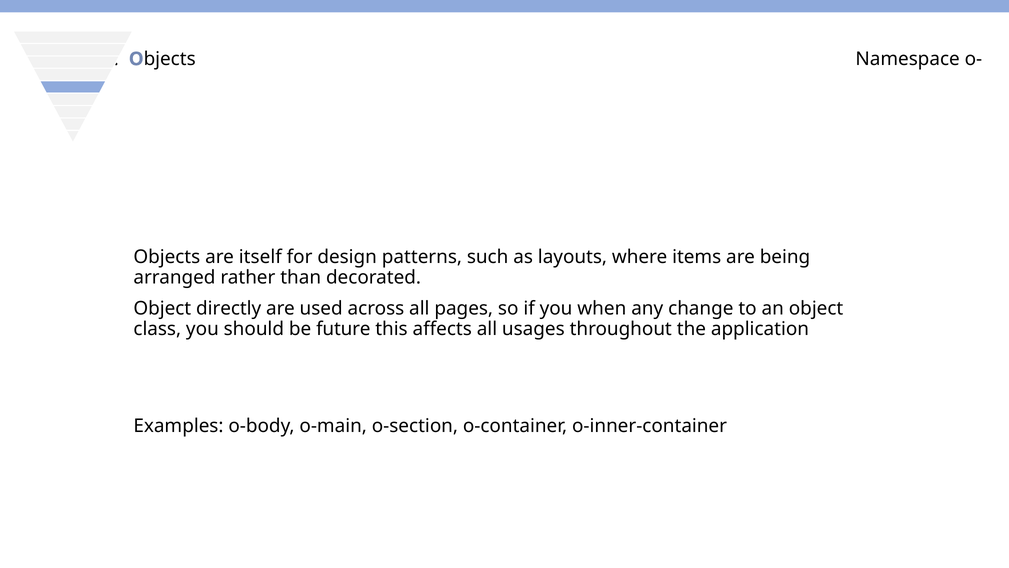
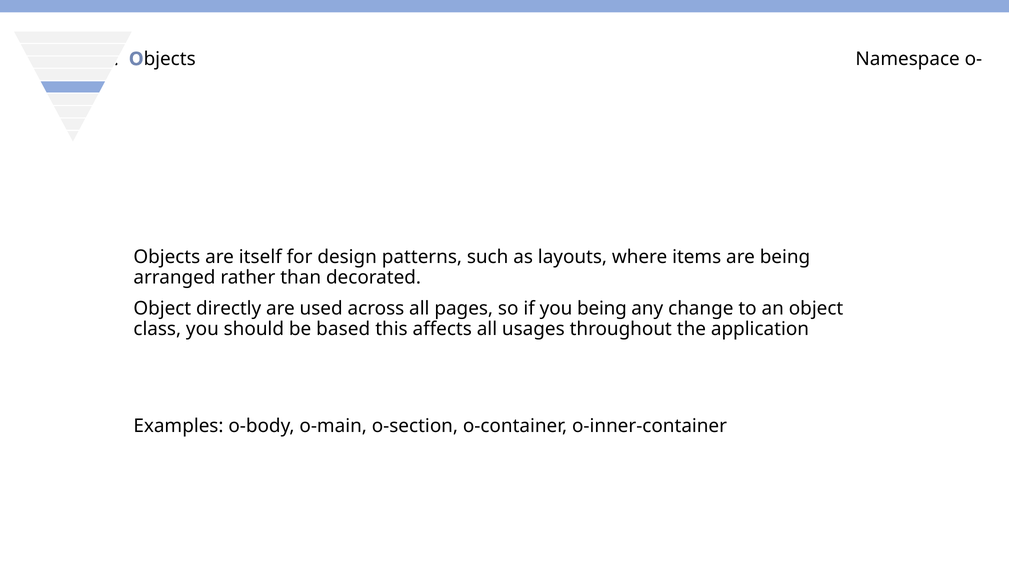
you when: when -> being (602, 308)
future: future -> based (343, 329)
